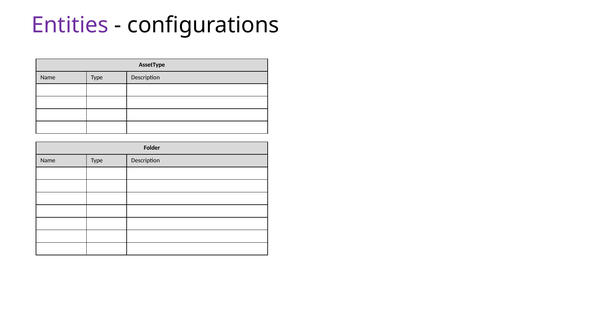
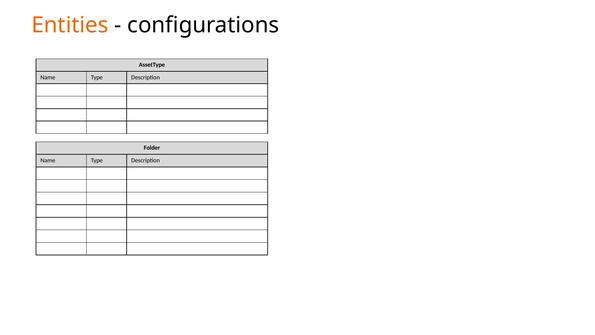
Entities colour: purple -> orange (70, 25)
